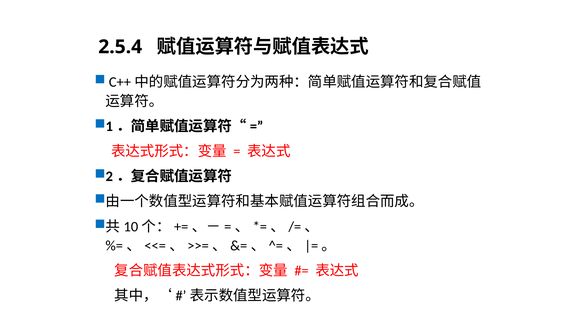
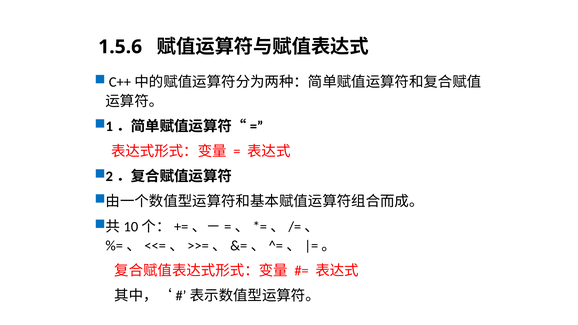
2.5.4: 2.5.4 -> 1.5.6 (120, 47)
